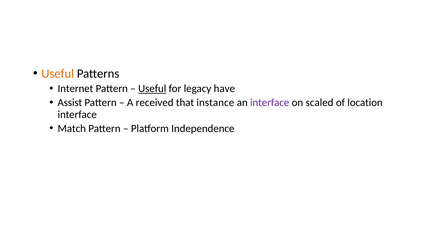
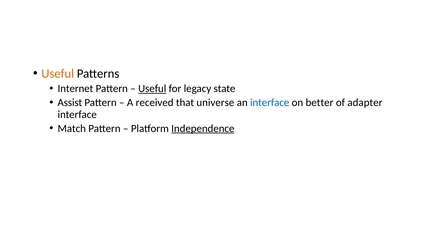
have: have -> state (224, 89)
instance: instance -> universe (215, 103)
interface colour: purple -> blue (270, 103)
scaled: scaled -> better (320, 103)
location: location -> adapter (365, 103)
Independence underline: none -> present (203, 128)
